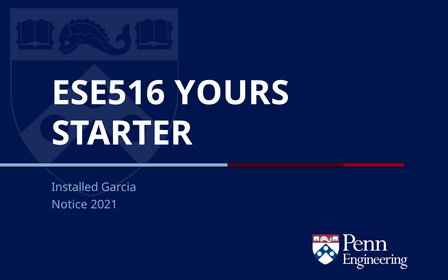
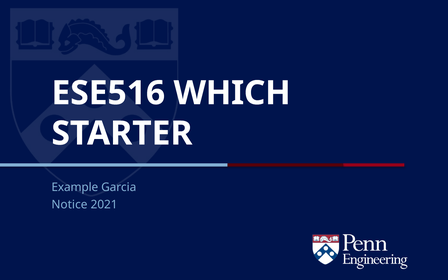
YOURS: YOURS -> WHICH (232, 93)
Installed: Installed -> Example (75, 187)
